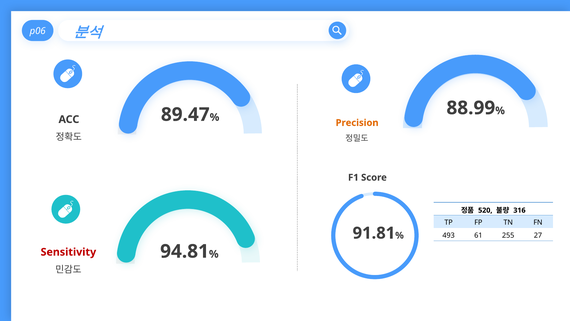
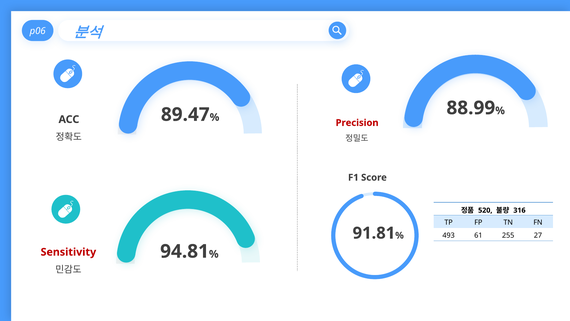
Precision colour: orange -> red (357, 123)
